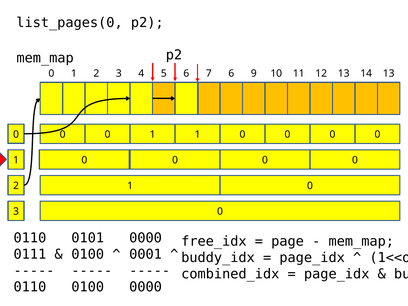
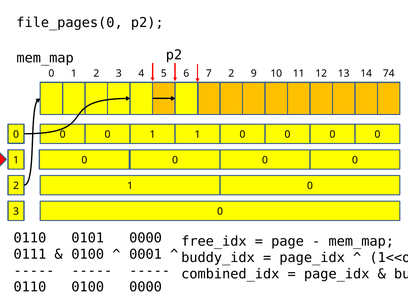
list_pages(0: list_pages(0 -> file_pages(0 (70, 23)
7 6: 6 -> 2 (231, 73)
14 13: 13 -> 74 (389, 73)
